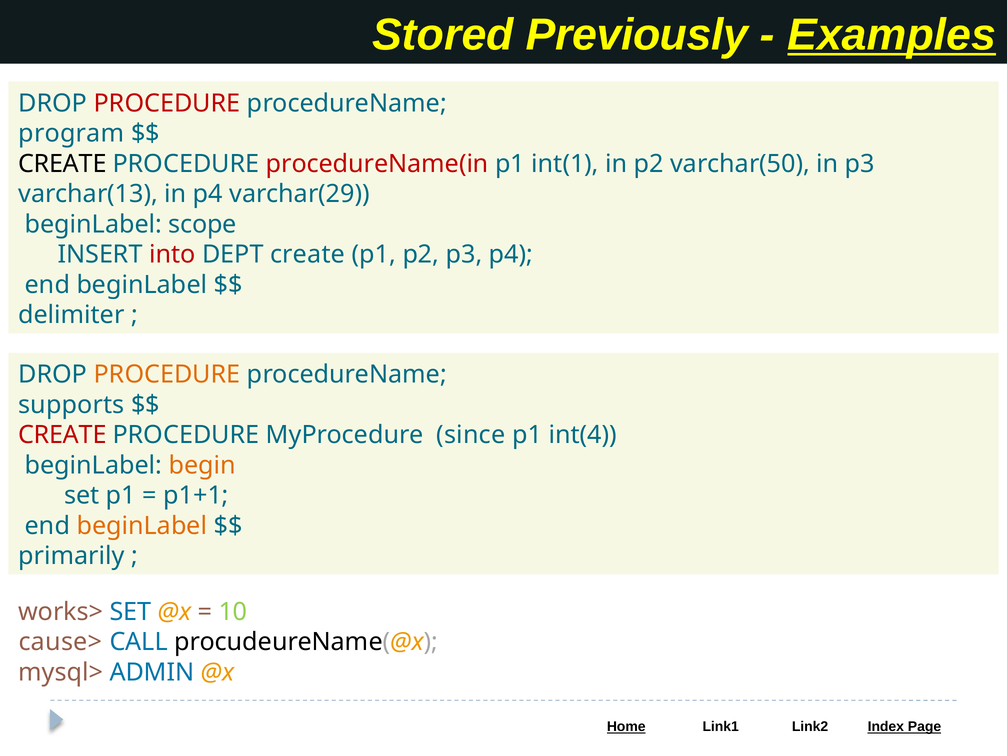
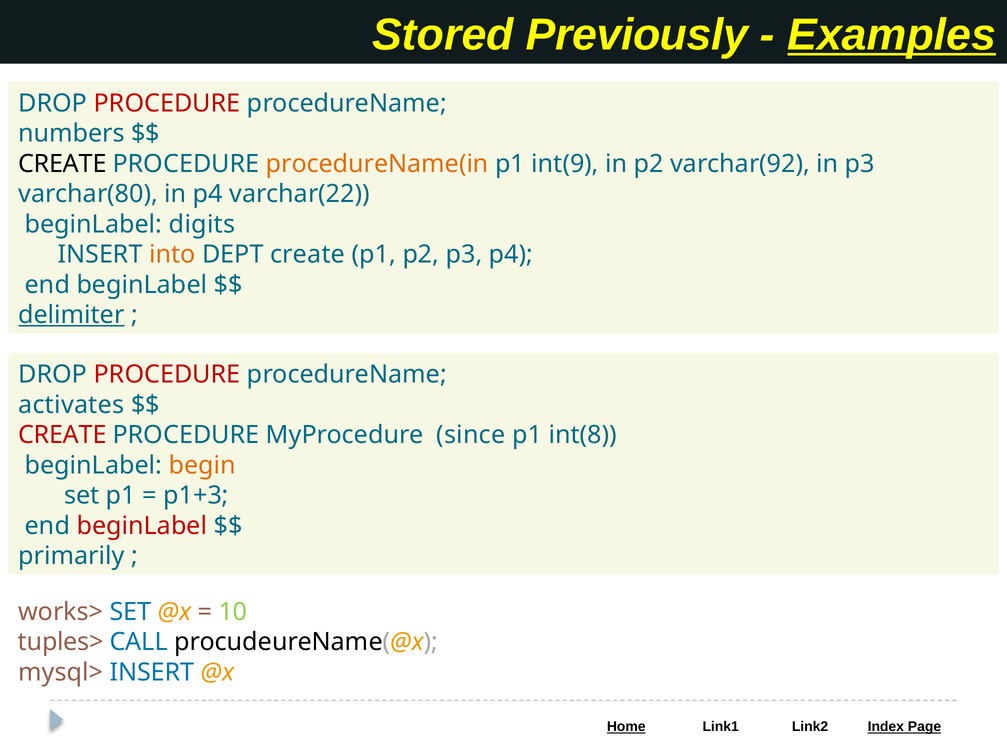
program: program -> numbers (71, 133)
procedureName(in colour: red -> orange (377, 164)
int(1: int(1 -> int(9 (565, 164)
varchar(50: varchar(50 -> varchar(92 (740, 164)
varchar(13: varchar(13 -> varchar(80 (88, 194)
varchar(29: varchar(29 -> varchar(22 (299, 194)
scope: scope -> digits (202, 224)
into colour: red -> orange (172, 254)
delimiter underline: none -> present (71, 315)
PROCEDURE colour: orange -> red (167, 374)
supports: supports -> activates (71, 404)
int(4: int(4 -> int(8 (583, 435)
p1+1: p1+1 -> p1+3 (196, 495)
beginLabel colour: orange -> red (142, 525)
cause>: cause> -> tuples> (61, 641)
mysql> ADMIN: ADMIN -> INSERT (152, 672)
